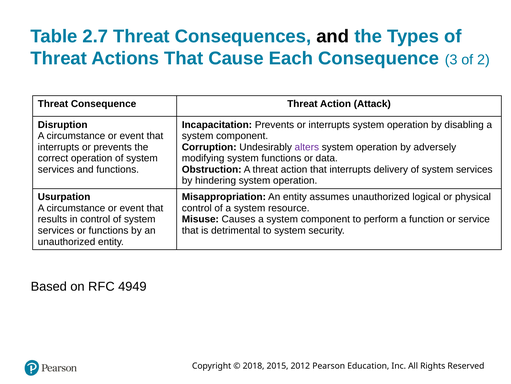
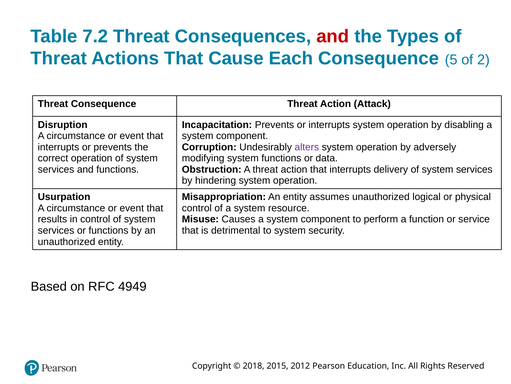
2.7: 2.7 -> 7.2 (95, 36)
and colour: black -> red (333, 36)
3: 3 -> 5 (451, 60)
